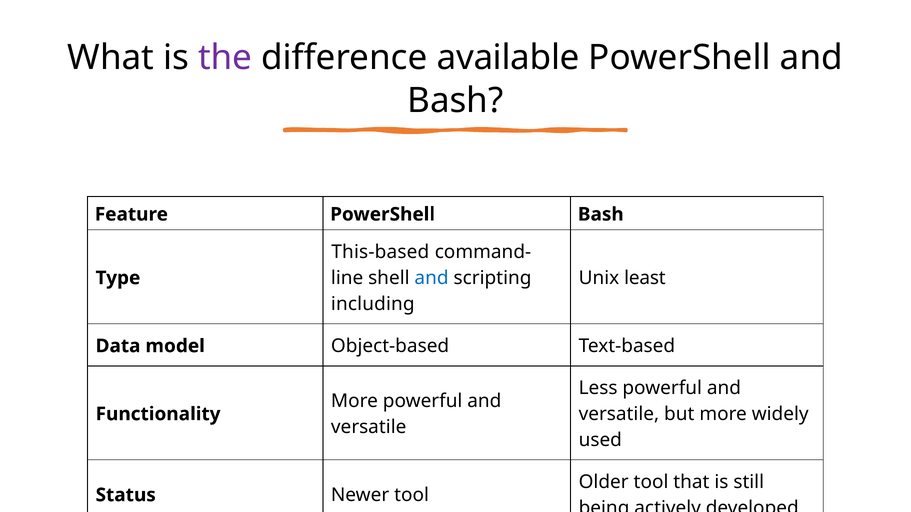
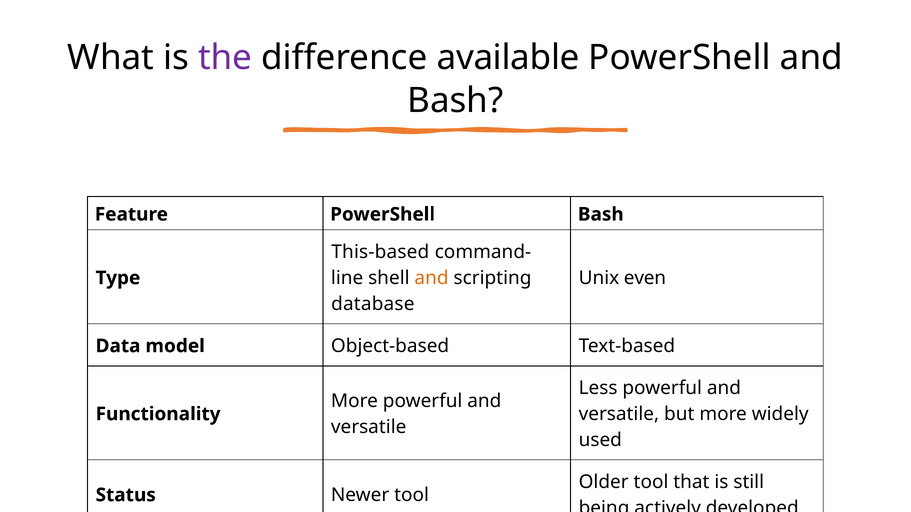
and colour: blue -> orange (432, 278)
least: least -> even (645, 278)
including: including -> database (373, 304)
